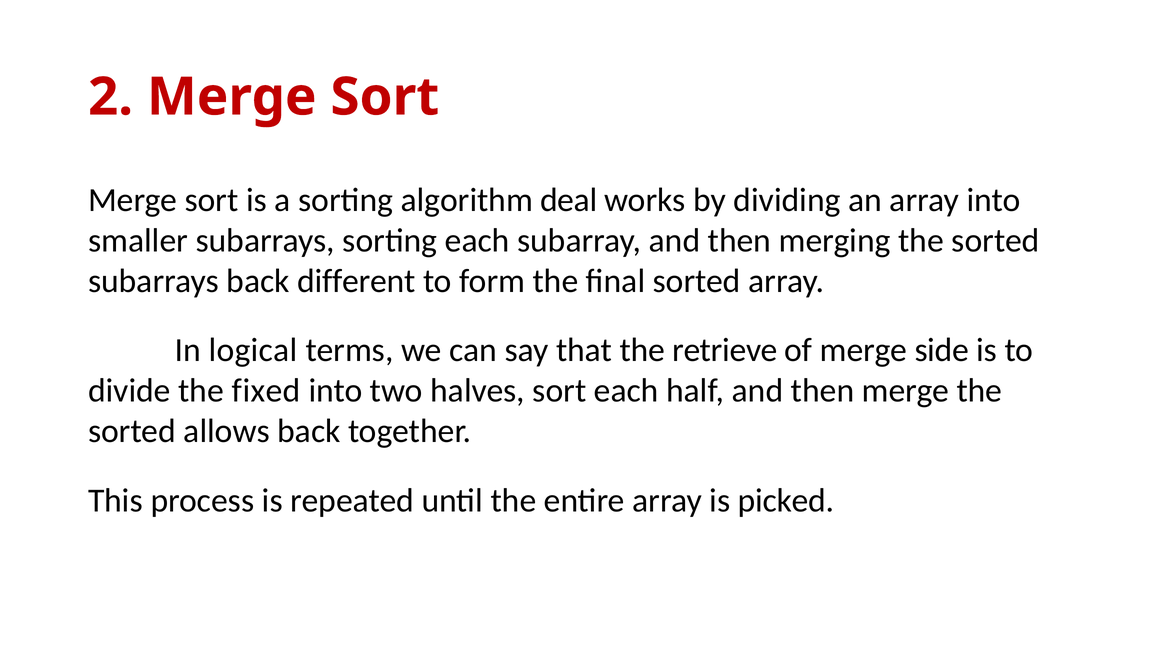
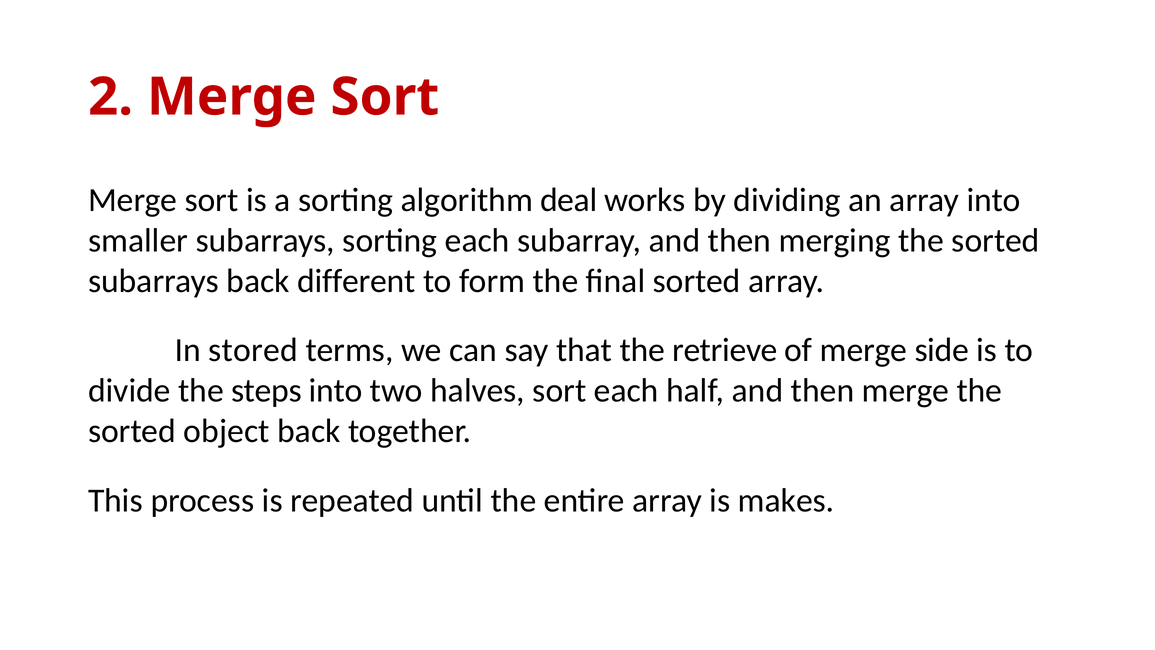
logical: logical -> stored (253, 350)
fixed: fixed -> steps (266, 390)
allows: allows -> object (227, 431)
picked: picked -> makes (786, 500)
